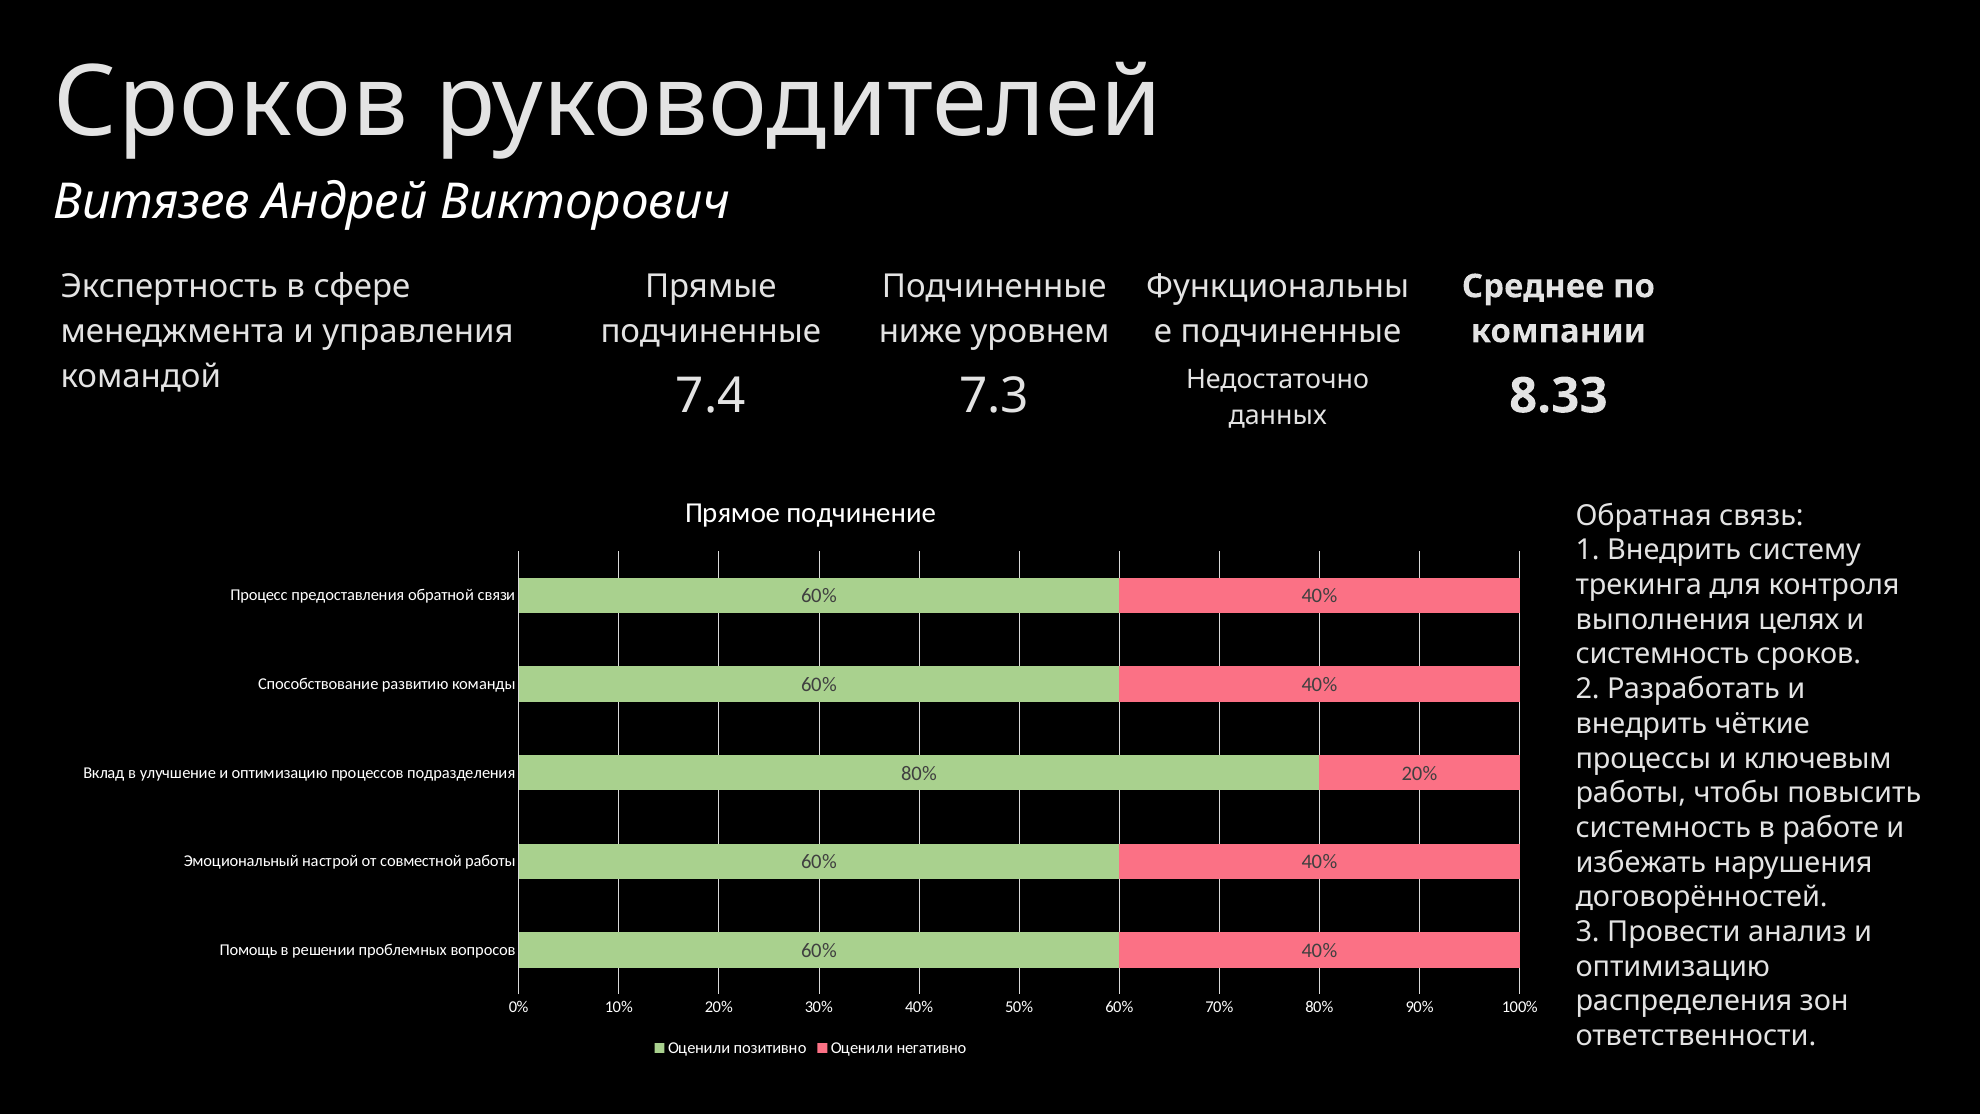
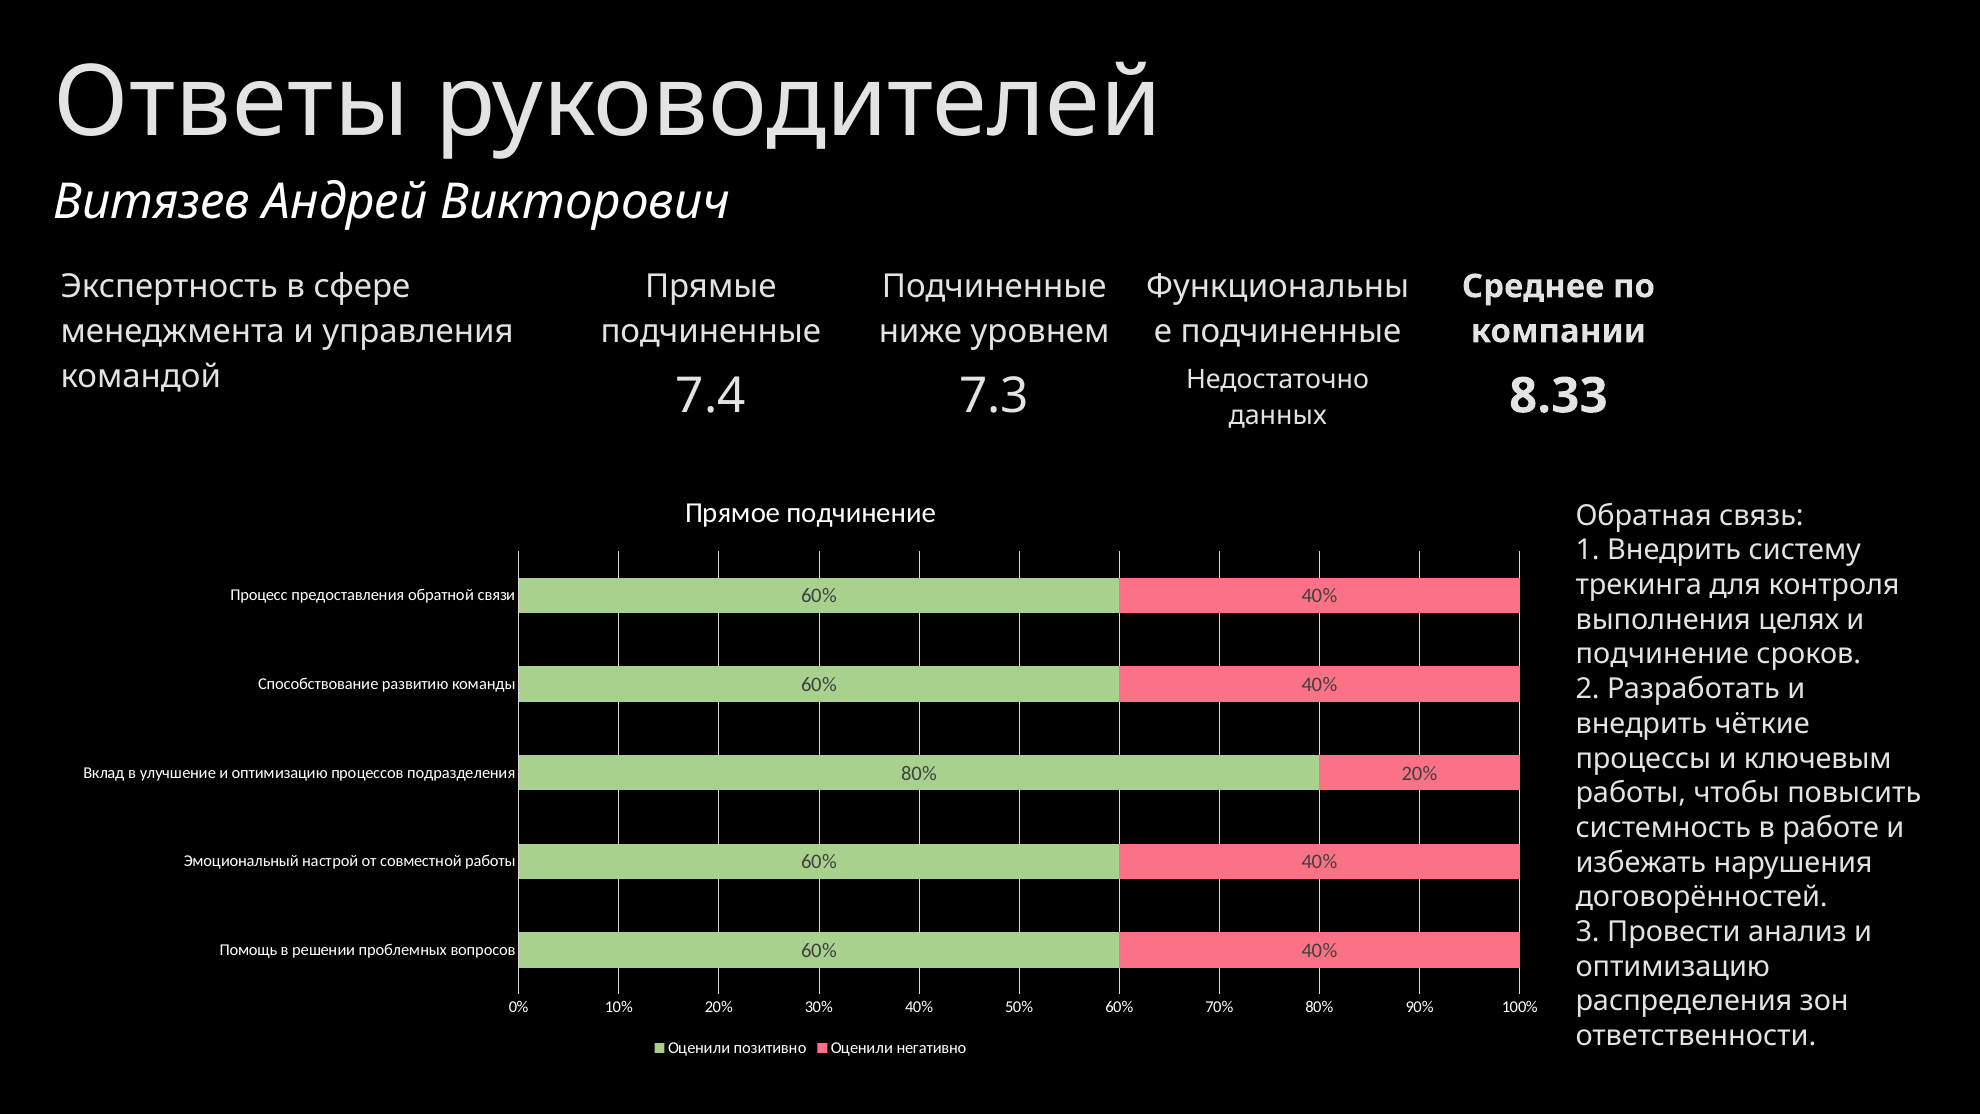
Сроков: Сроков -> Ответы (231, 103)
системность: системность -> подчинение (1662, 654)
